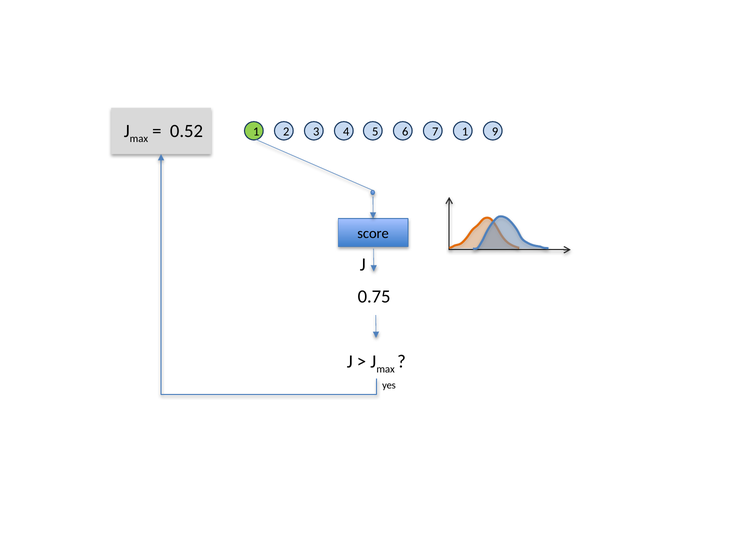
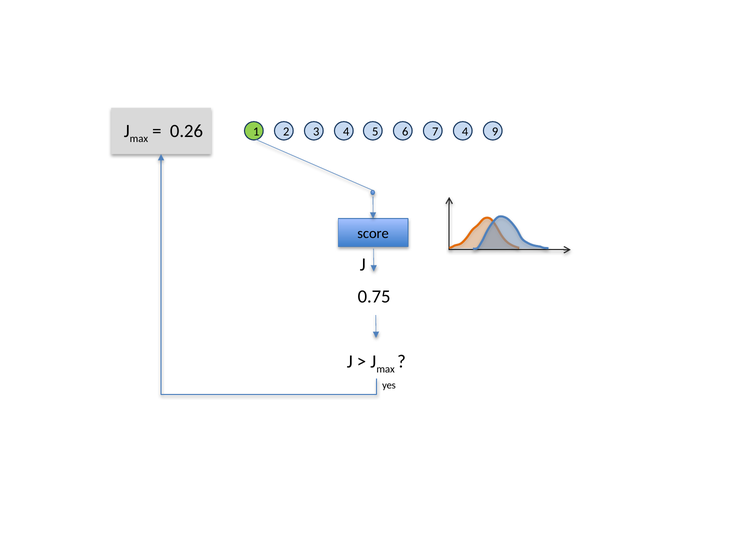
0.52: 0.52 -> 0.26 (186, 131)
7 1: 1 -> 4 (465, 132)
